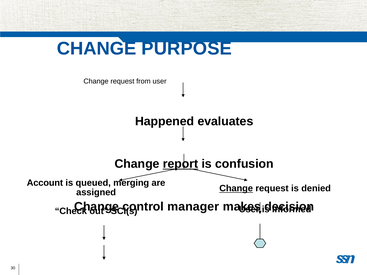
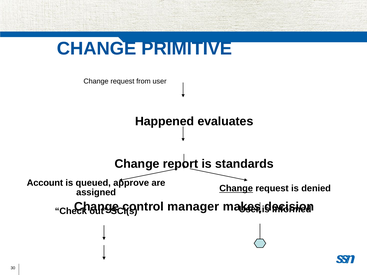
PURPOSE: PURPOSE -> PRIMITIVE (187, 49)
report underline: present -> none (181, 164)
confusion: confusion -> standards (244, 164)
merging: merging -> approve (131, 183)
